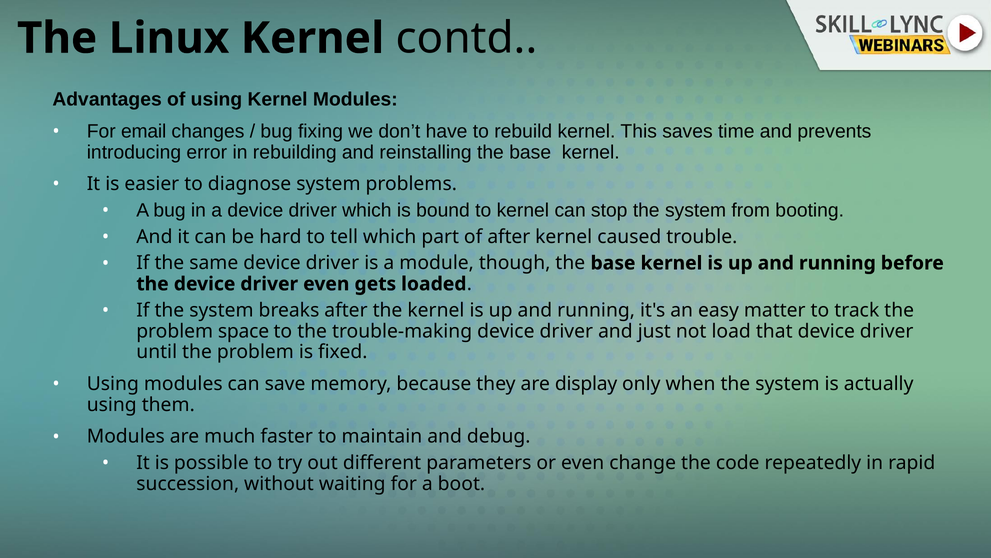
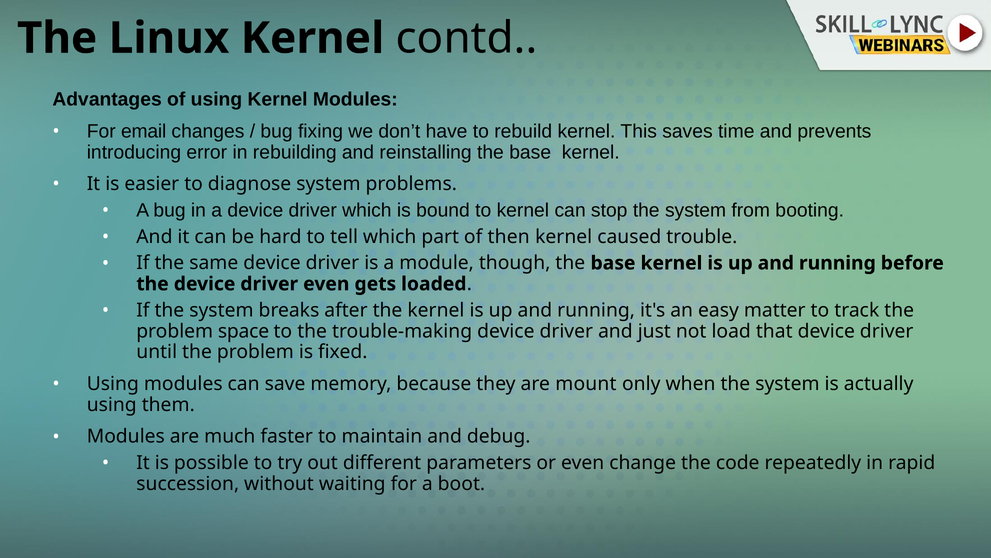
of after: after -> then (509, 237)
display: display -> mount (586, 384)
